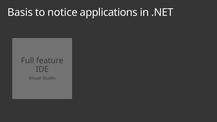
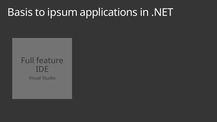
notice: notice -> ipsum (63, 12)
